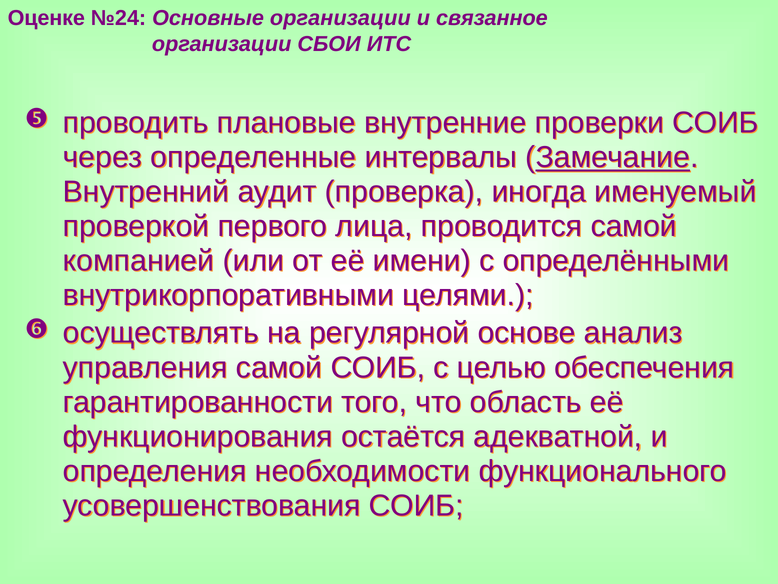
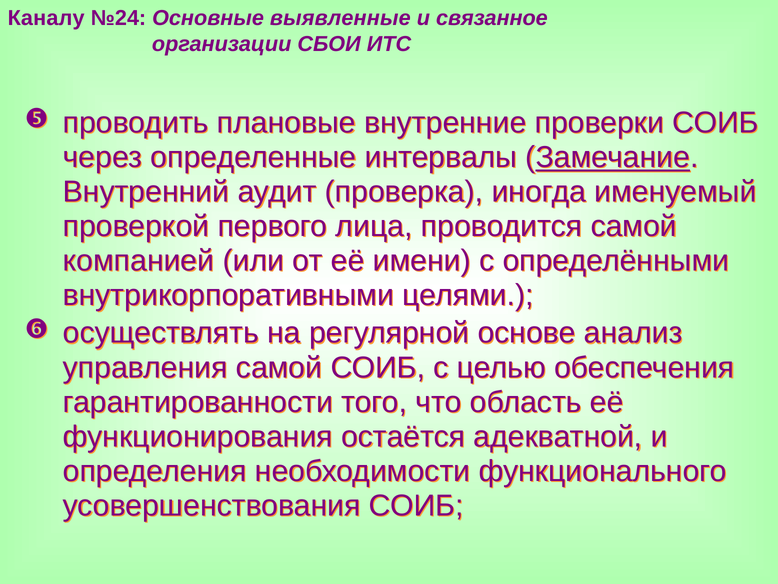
Оценке: Оценке -> Каналу (46, 18)
Основные организации: организации -> выявленные (340, 18)
